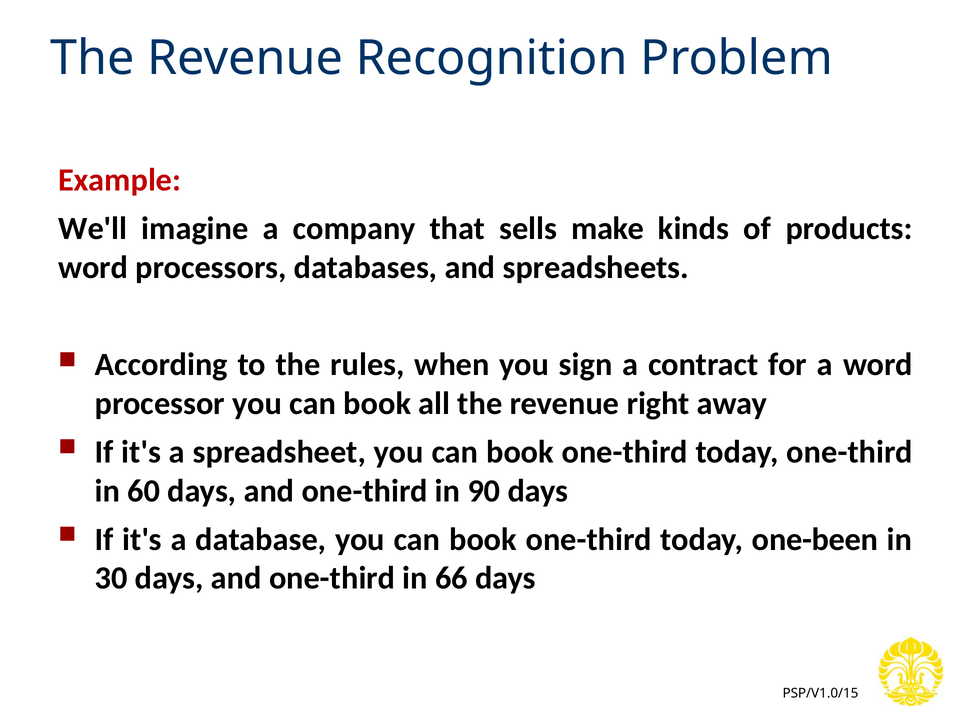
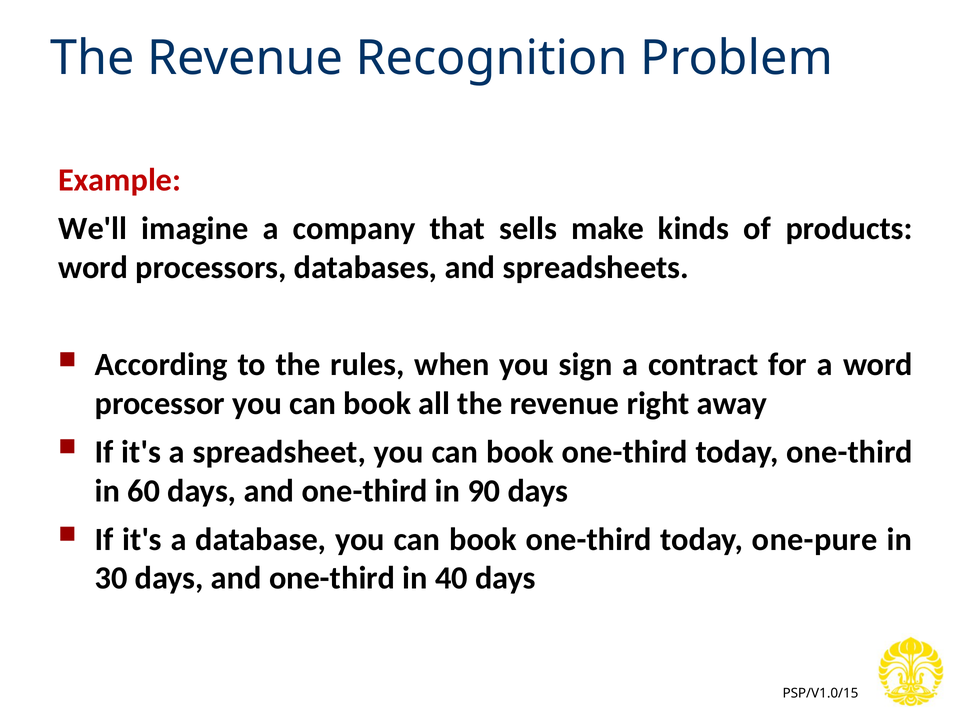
one-been: one-been -> one-pure (815, 540)
66: 66 -> 40 (451, 578)
